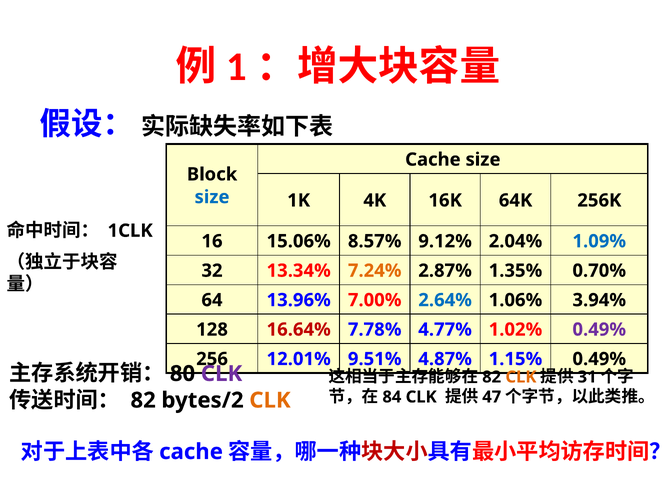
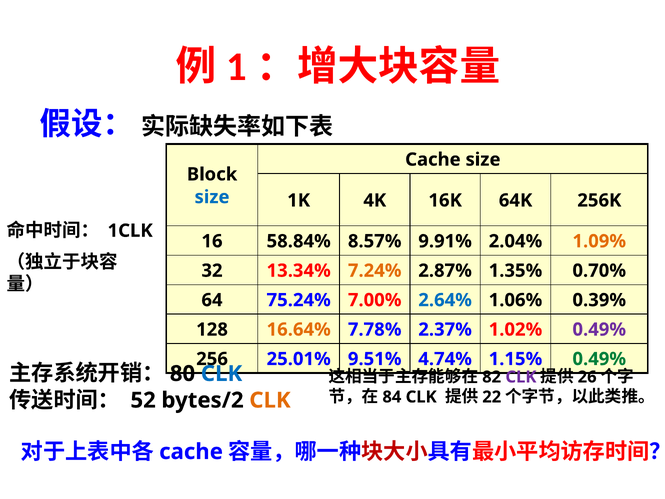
15.06%: 15.06% -> 58.84% (299, 241)
9.12%: 9.12% -> 9.91% (445, 241)
1.09% colour: blue -> orange (599, 241)
13.96%: 13.96% -> 75.24% (299, 300)
3.94%: 3.94% -> 0.39% (599, 300)
16.64% colour: red -> orange (299, 329)
4.77%: 4.77% -> 2.37% (445, 329)
12.01%: 12.01% -> 25.01% (299, 359)
4.87%: 4.87% -> 4.74% (445, 359)
0.49% colour: black -> green (599, 359)
CLK colour: purple -> blue (222, 373)
CLK colour: orange -> purple (521, 377)
31: 31 -> 26 (587, 377)
47: 47 -> 22 (492, 397)
82: 82 -> 52 (143, 400)
